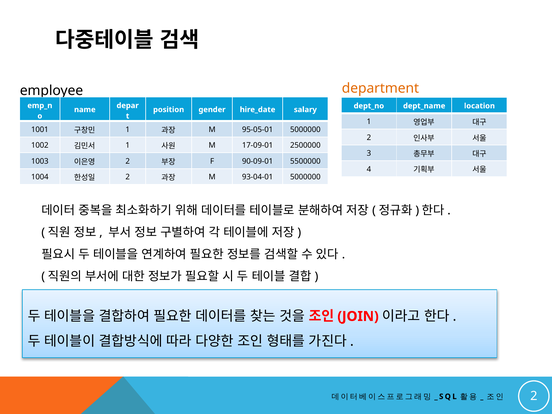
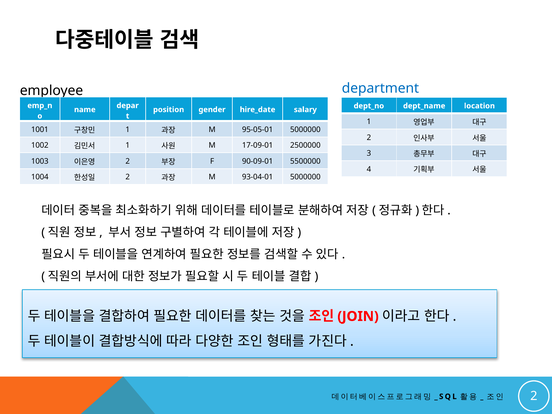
department colour: orange -> blue (380, 88)
